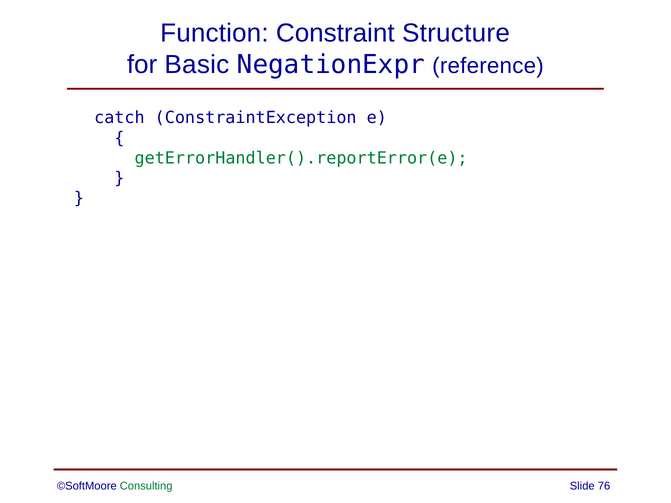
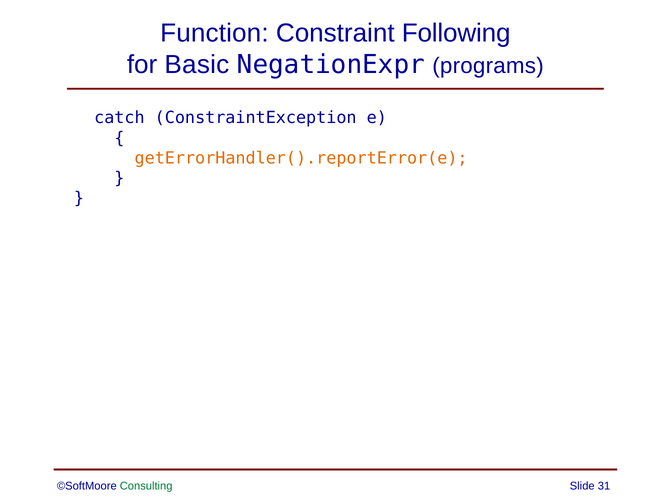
Structure: Structure -> Following (456, 33)
reference: reference -> programs (488, 66)
getErrorHandler().reportError(e colour: green -> orange (301, 158)
76: 76 -> 31 (604, 486)
